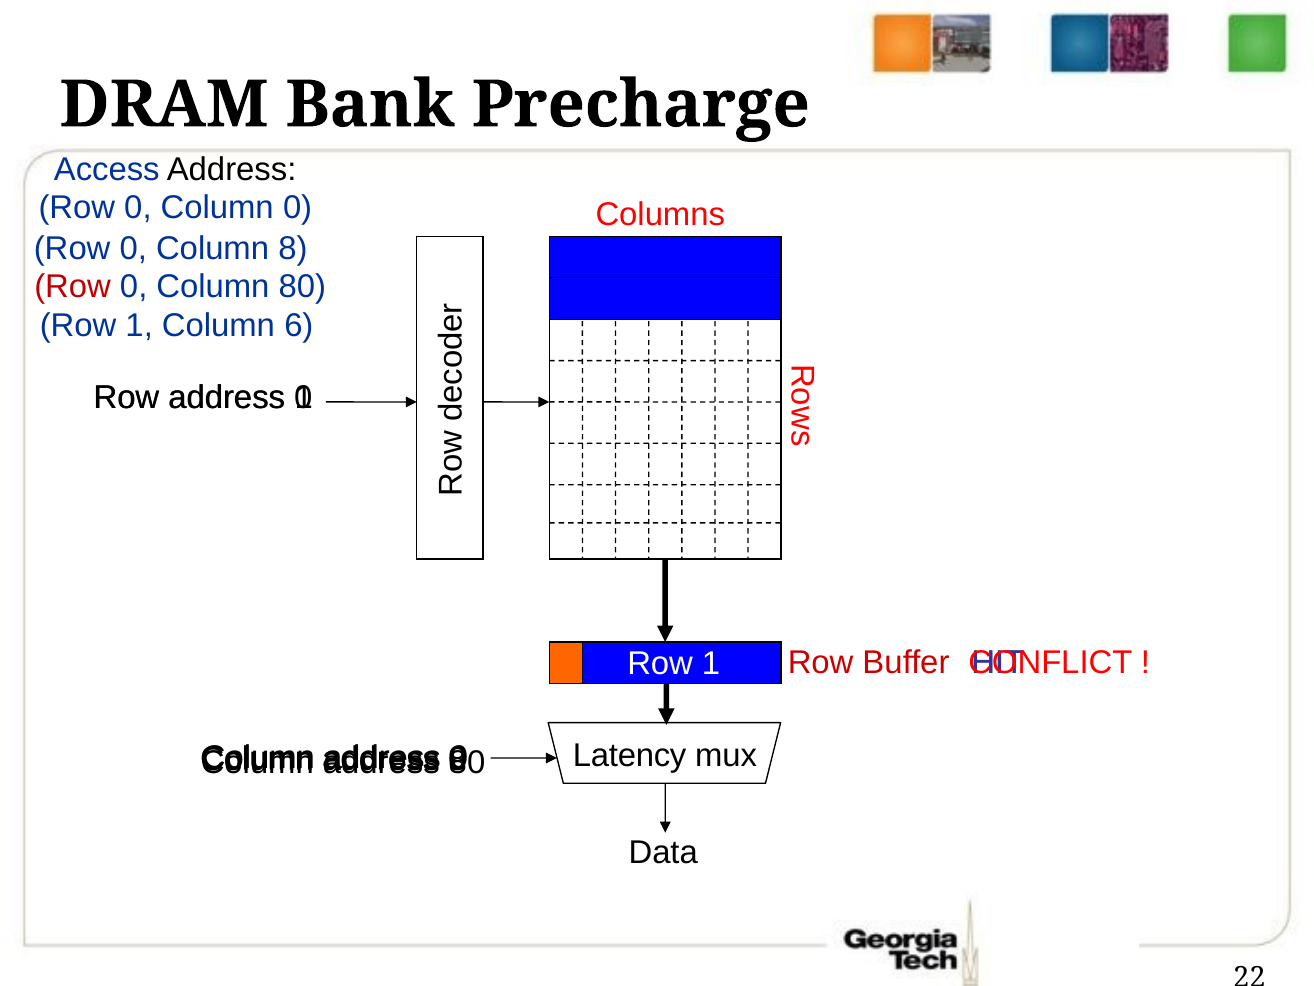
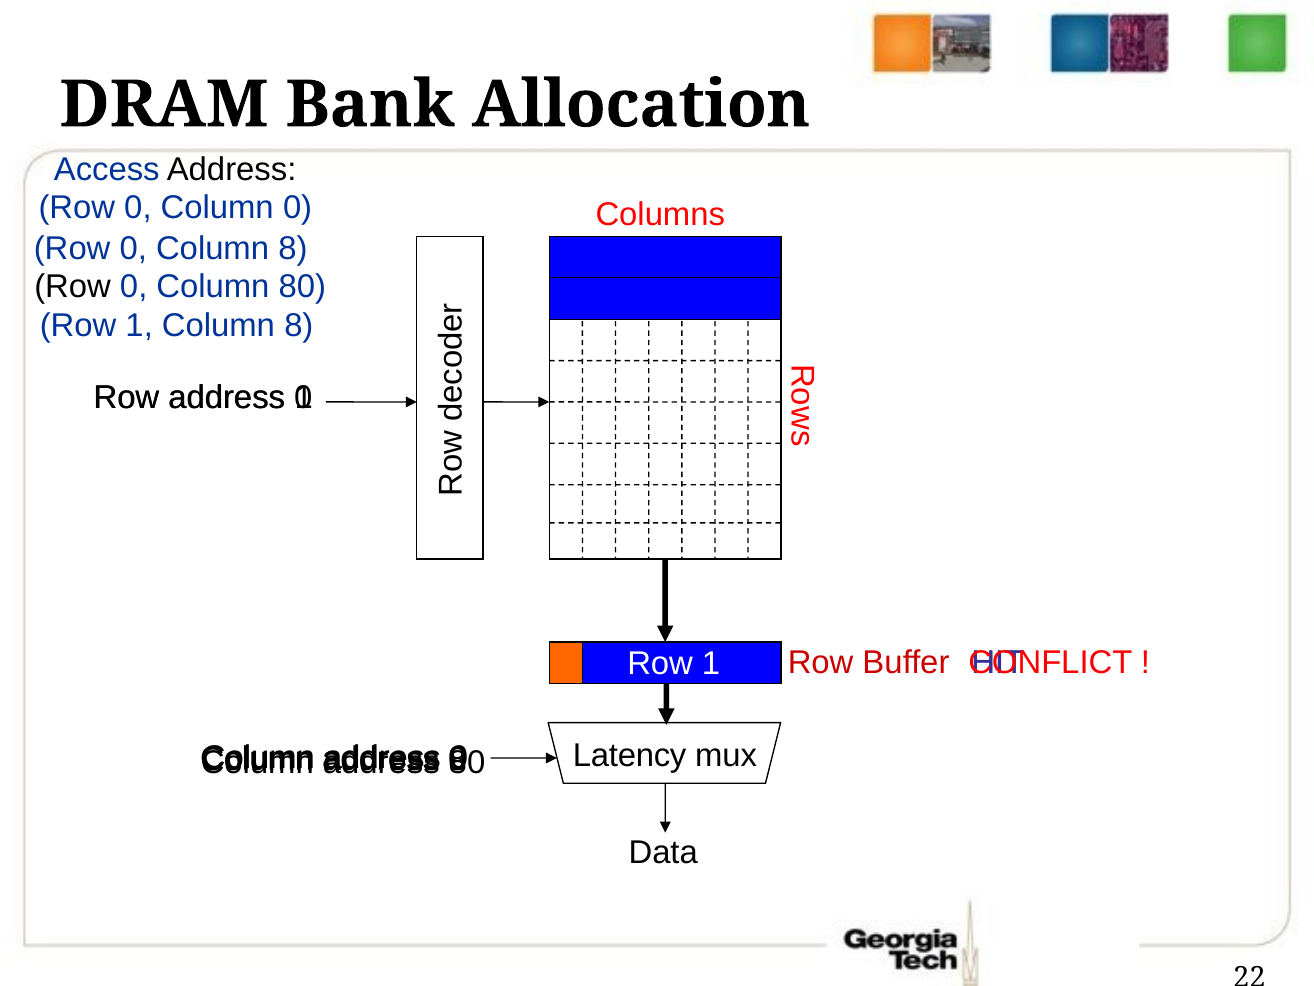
Precharge: Precharge -> Allocation (641, 105)
Row colour: red -> black (73, 287)
1 Column 6: 6 -> 8 (299, 326)
